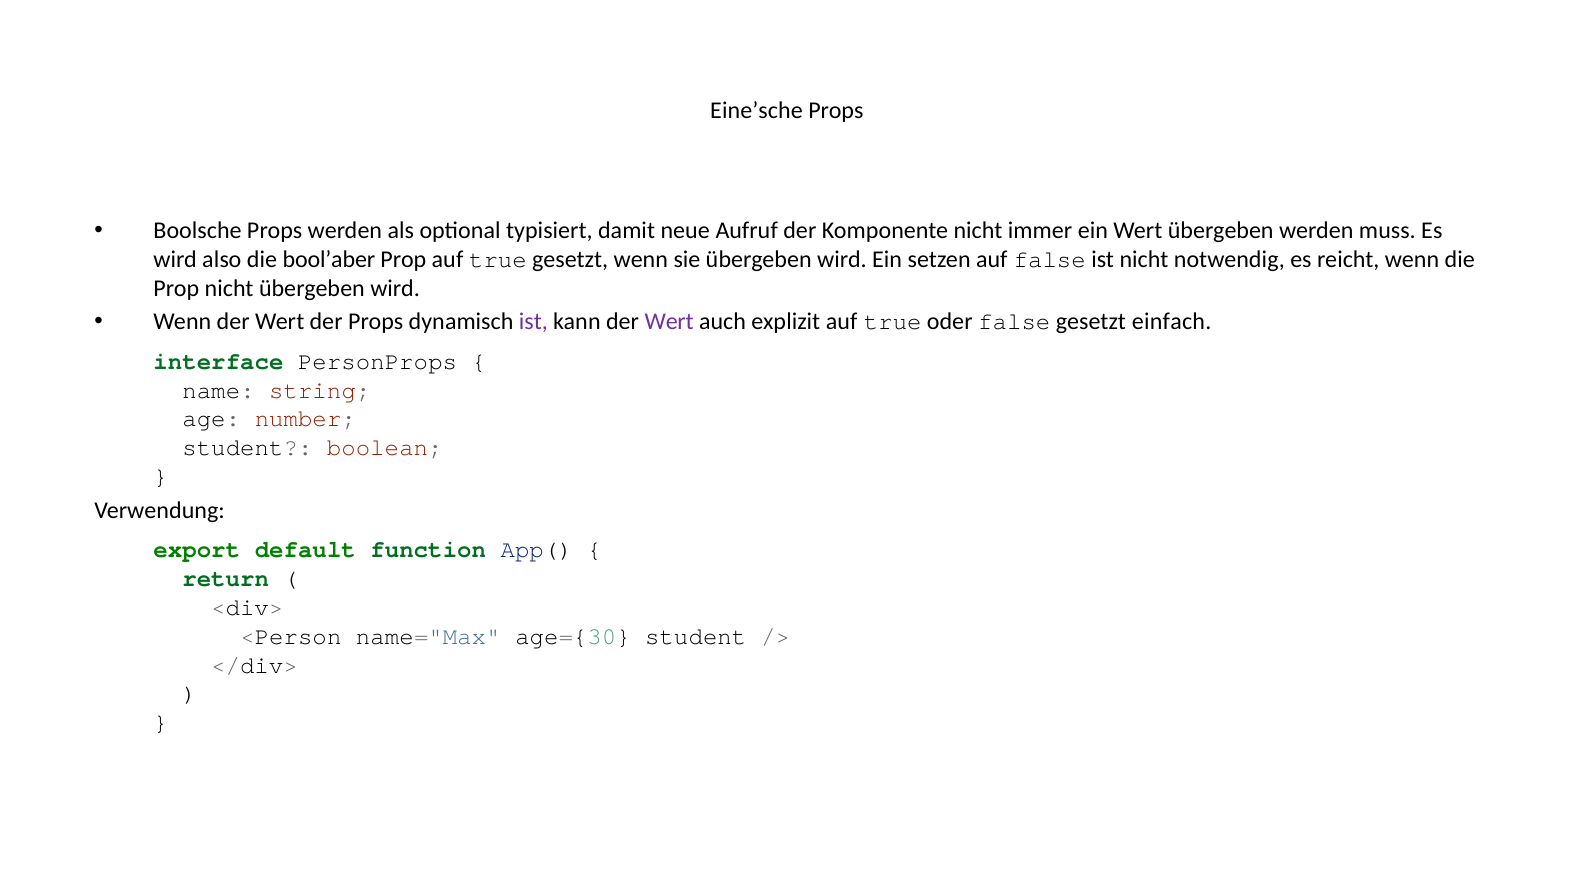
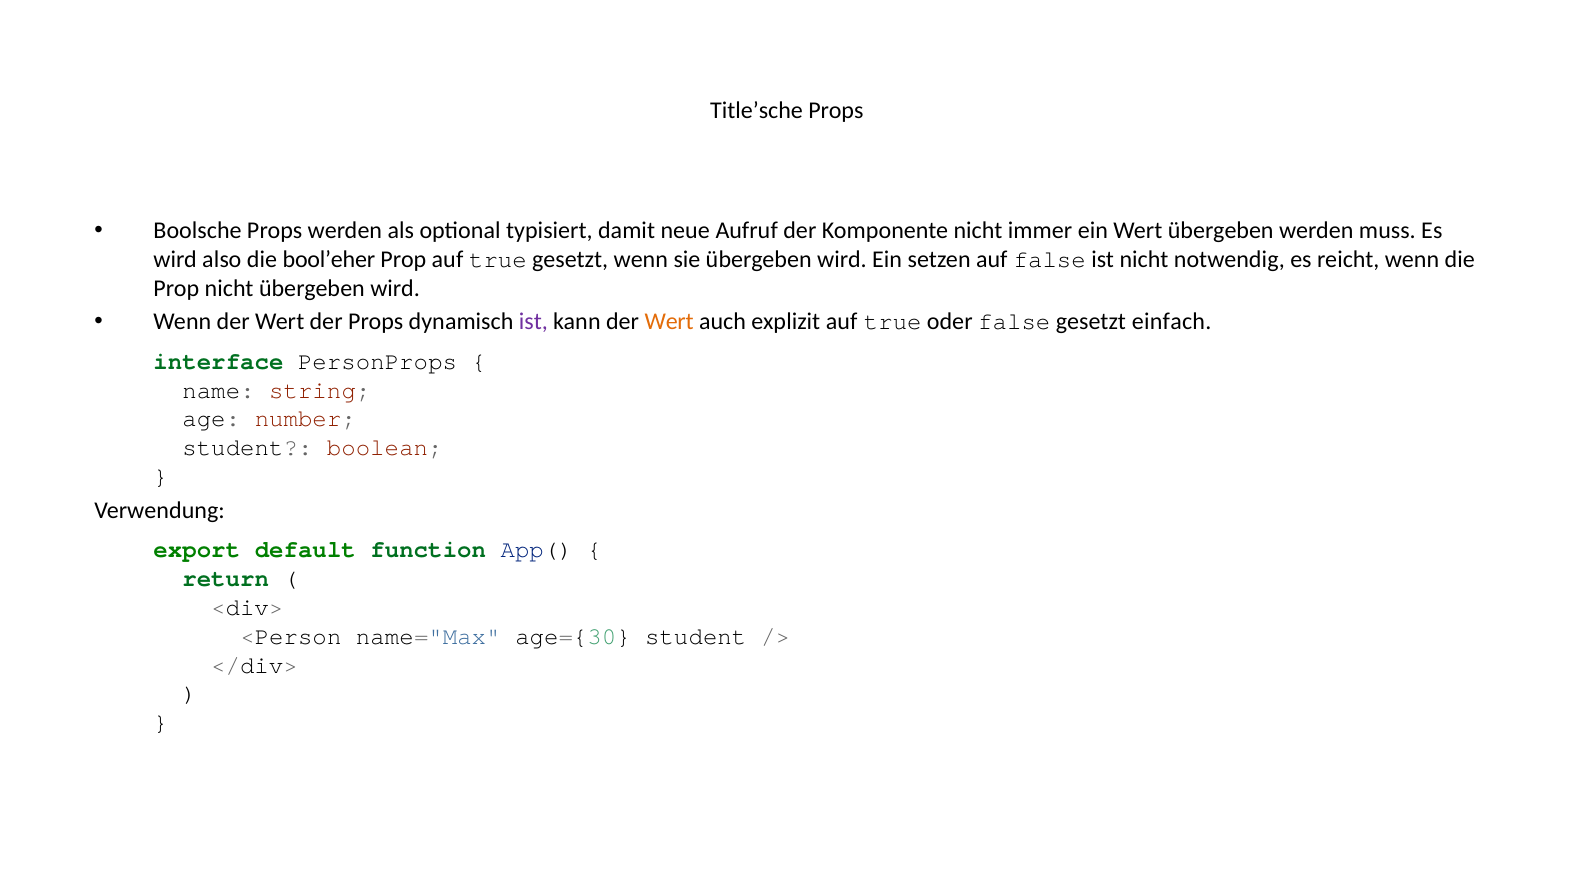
Eine’sche: Eine’sche -> Title’sche (757, 111)
bool’aber: bool’aber -> bool’eher (329, 259)
Wert colour: purple -> orange (669, 322)
